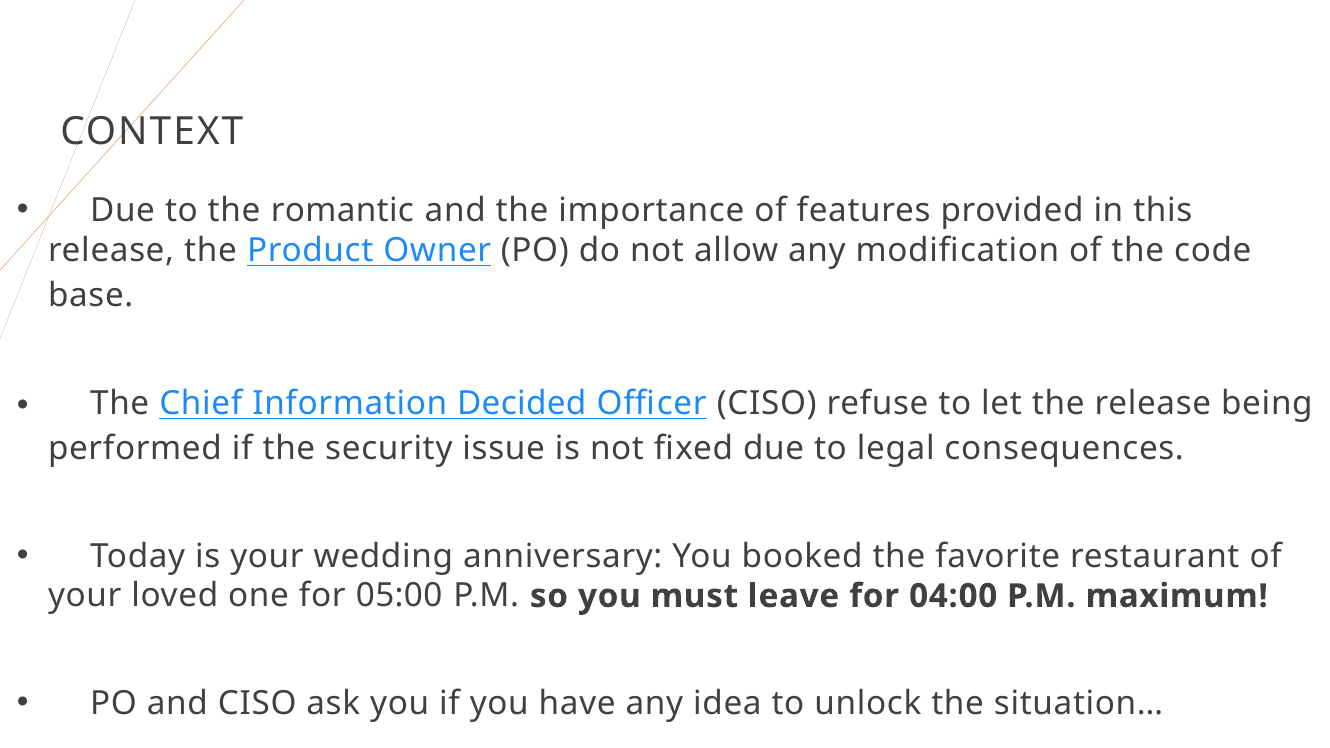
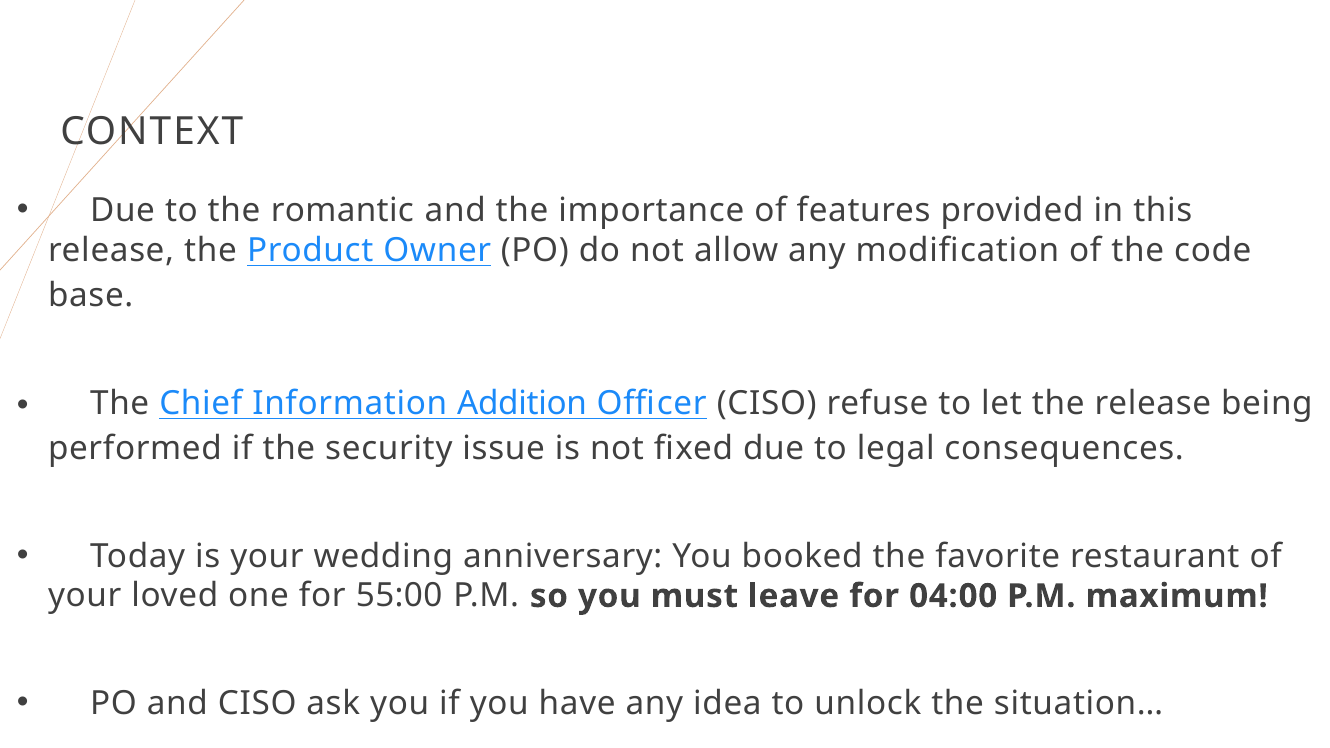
Decided: Decided -> Addition (522, 403)
05:00: 05:00 -> 55:00 (399, 596)
